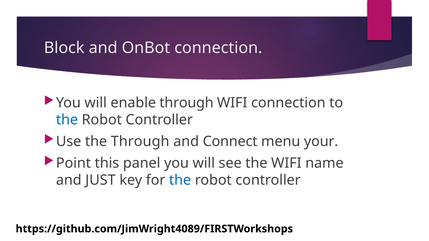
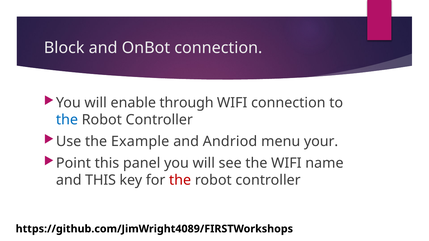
the Through: Through -> Example (140, 142)
Connect: Connect -> Andriod (230, 142)
and JUST: JUST -> THIS (101, 180)
the colour: blue -> red (180, 180)
